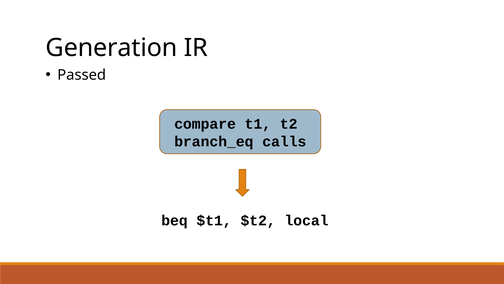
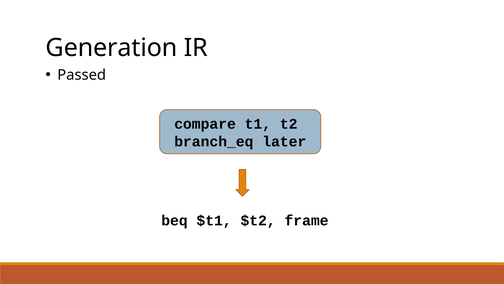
calls: calls -> later (284, 141)
local: local -> frame (307, 220)
